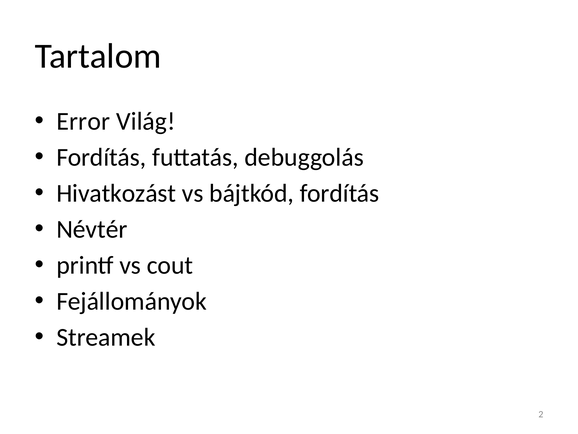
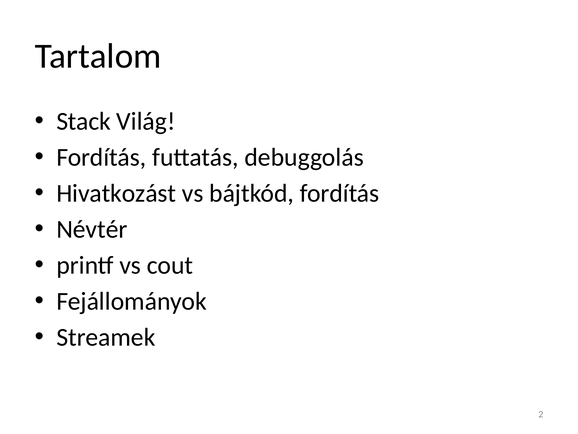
Error: Error -> Stack (84, 121)
